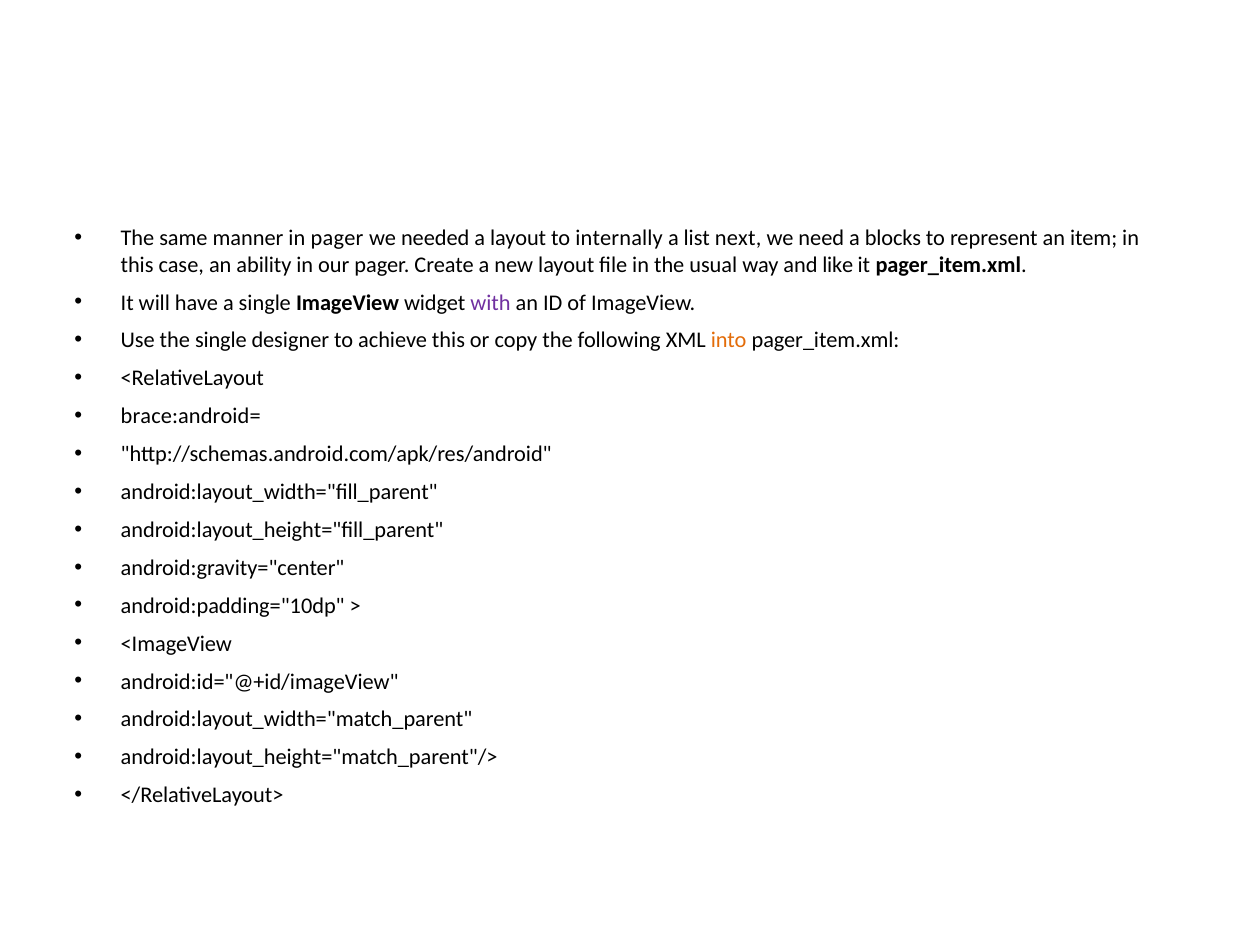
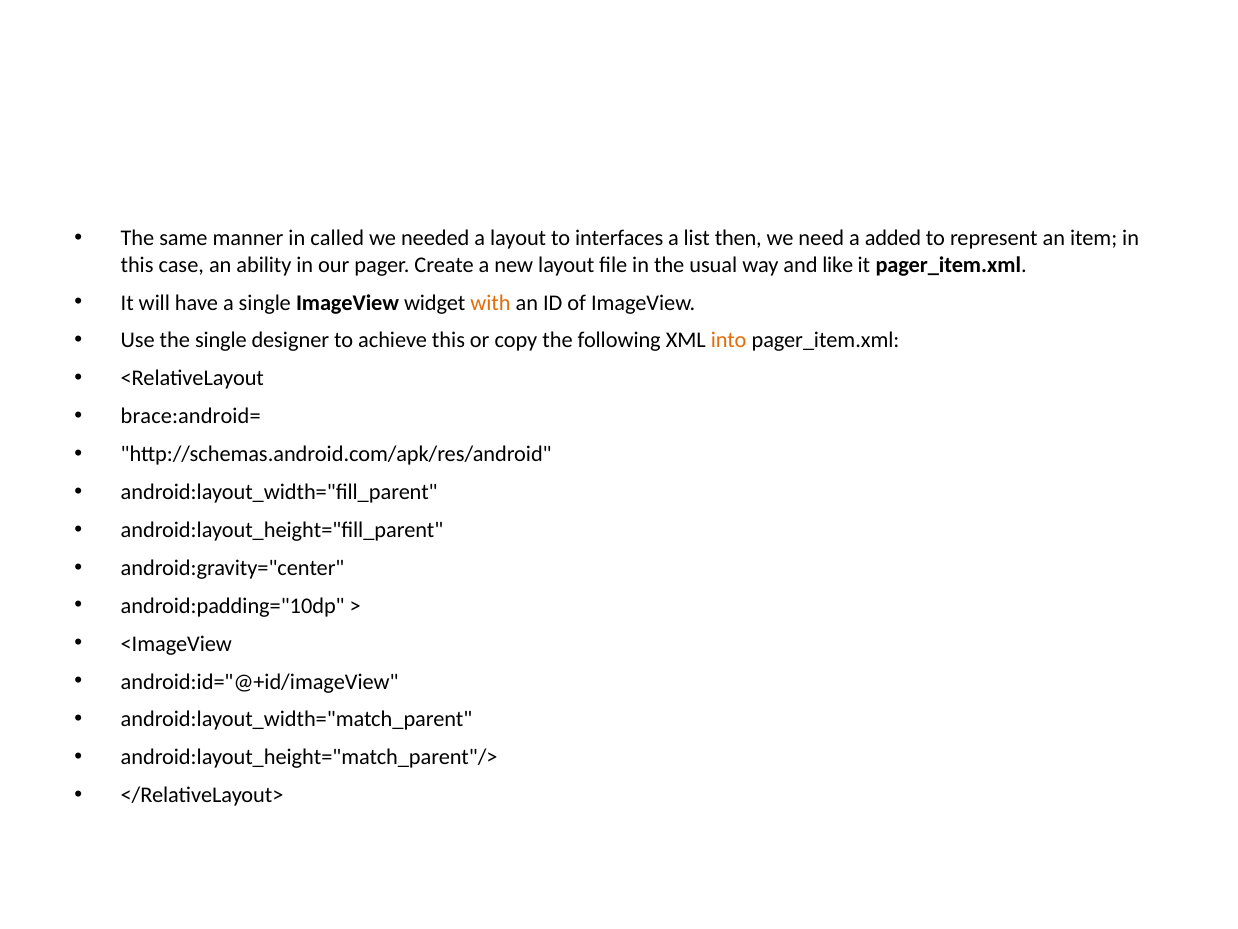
in pager: pager -> called (337, 238)
internally: internally -> interfaces (619, 238)
next: next -> then (738, 238)
blocks: blocks -> added (893, 238)
with colour: purple -> orange (491, 303)
